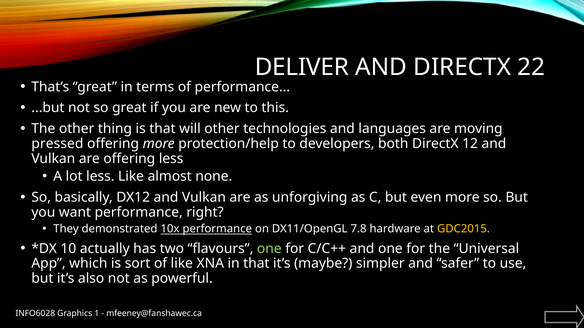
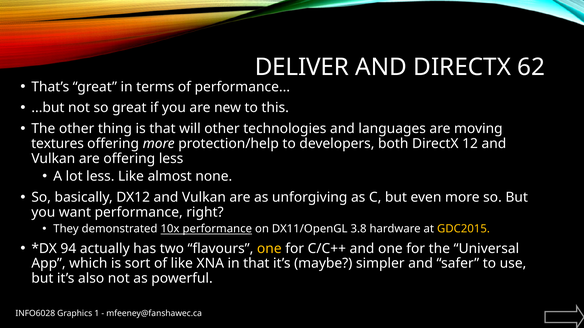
22: 22 -> 62 (531, 67)
pressed: pressed -> textures (58, 144)
7.8: 7.8 -> 3.8 (359, 229)
10: 10 -> 94 (68, 249)
one colour: light green -> yellow (269, 249)
